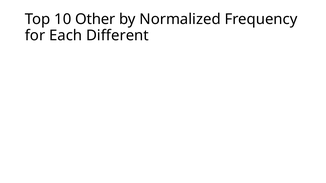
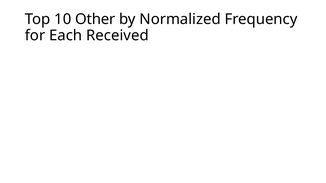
Different: Different -> Received (117, 35)
